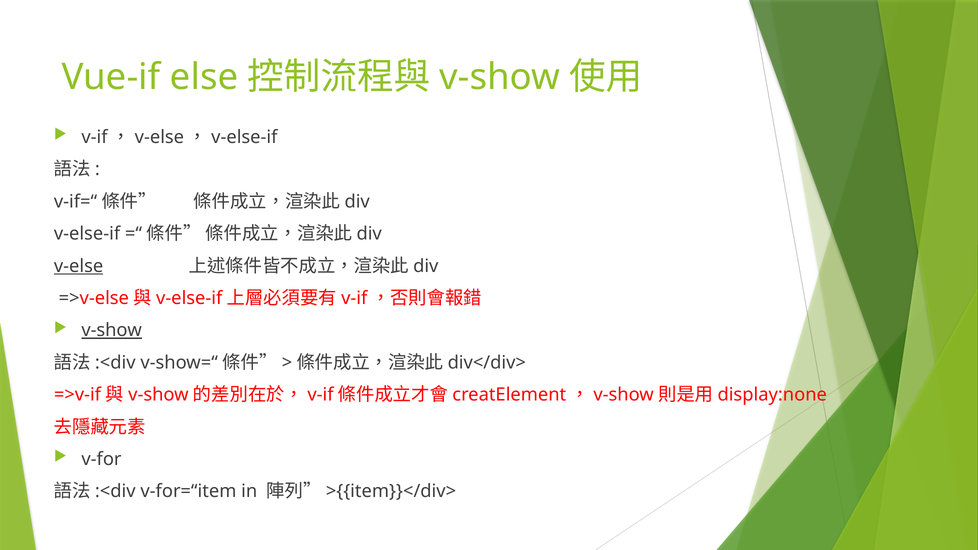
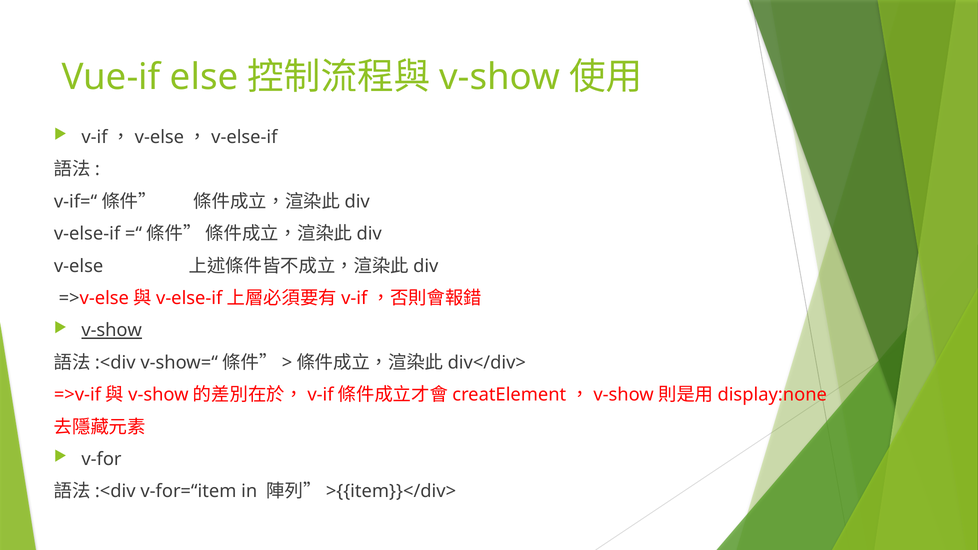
v-else underline: present -> none (79, 266)
